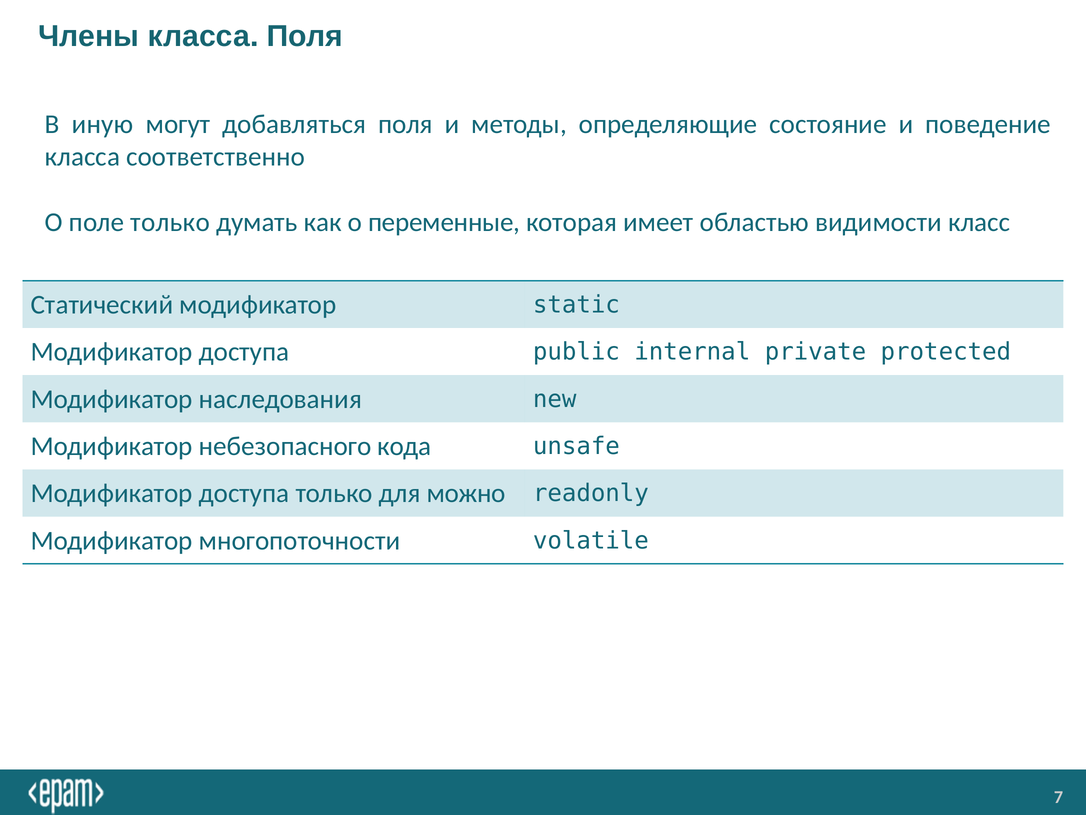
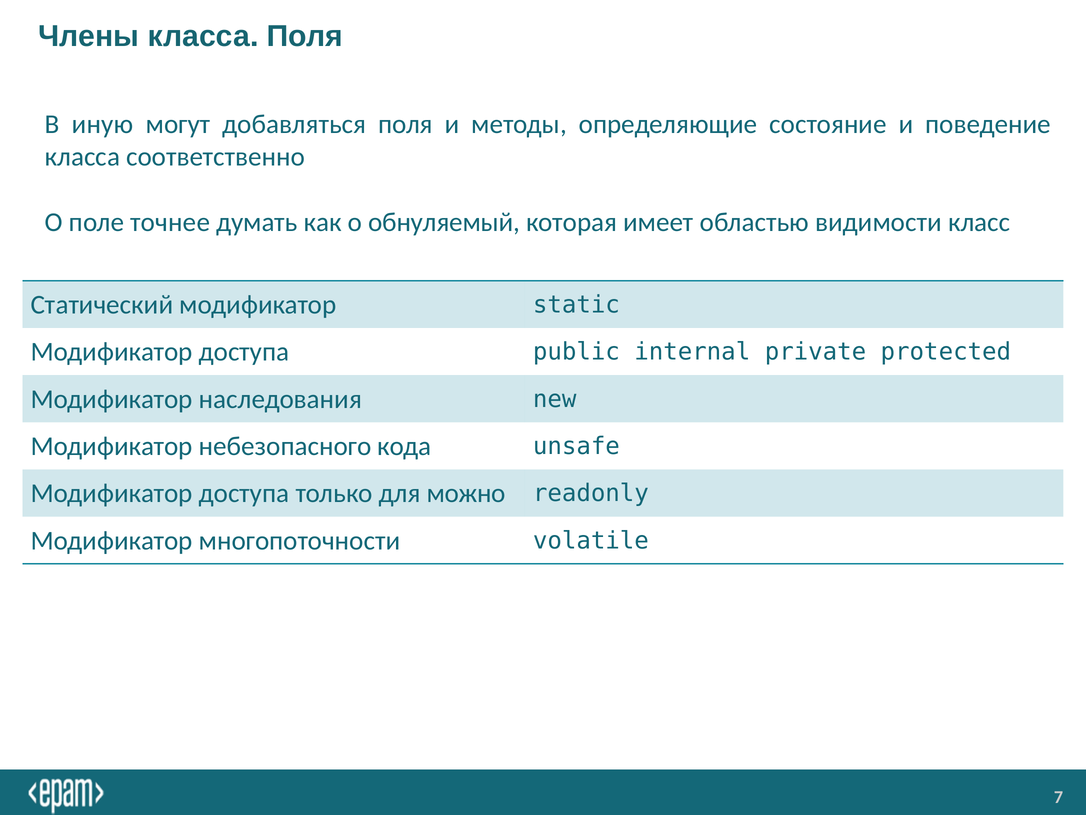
поле только: только -> точнее (170, 222)
переменные: переменные -> обнуляемый (444, 222)
